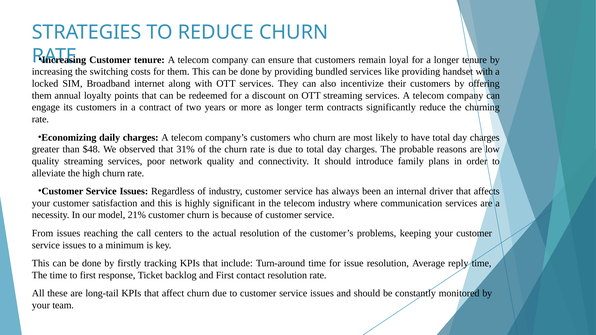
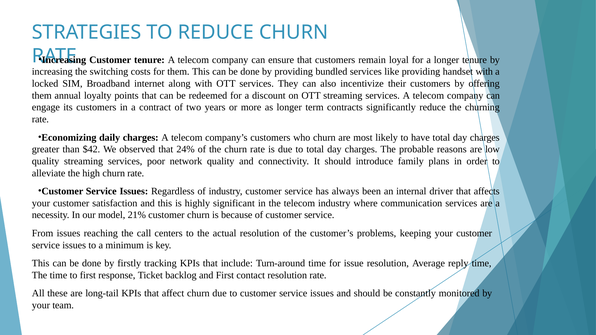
$48: $48 -> $42 (91, 149)
31%: 31% -> 24% (186, 149)
